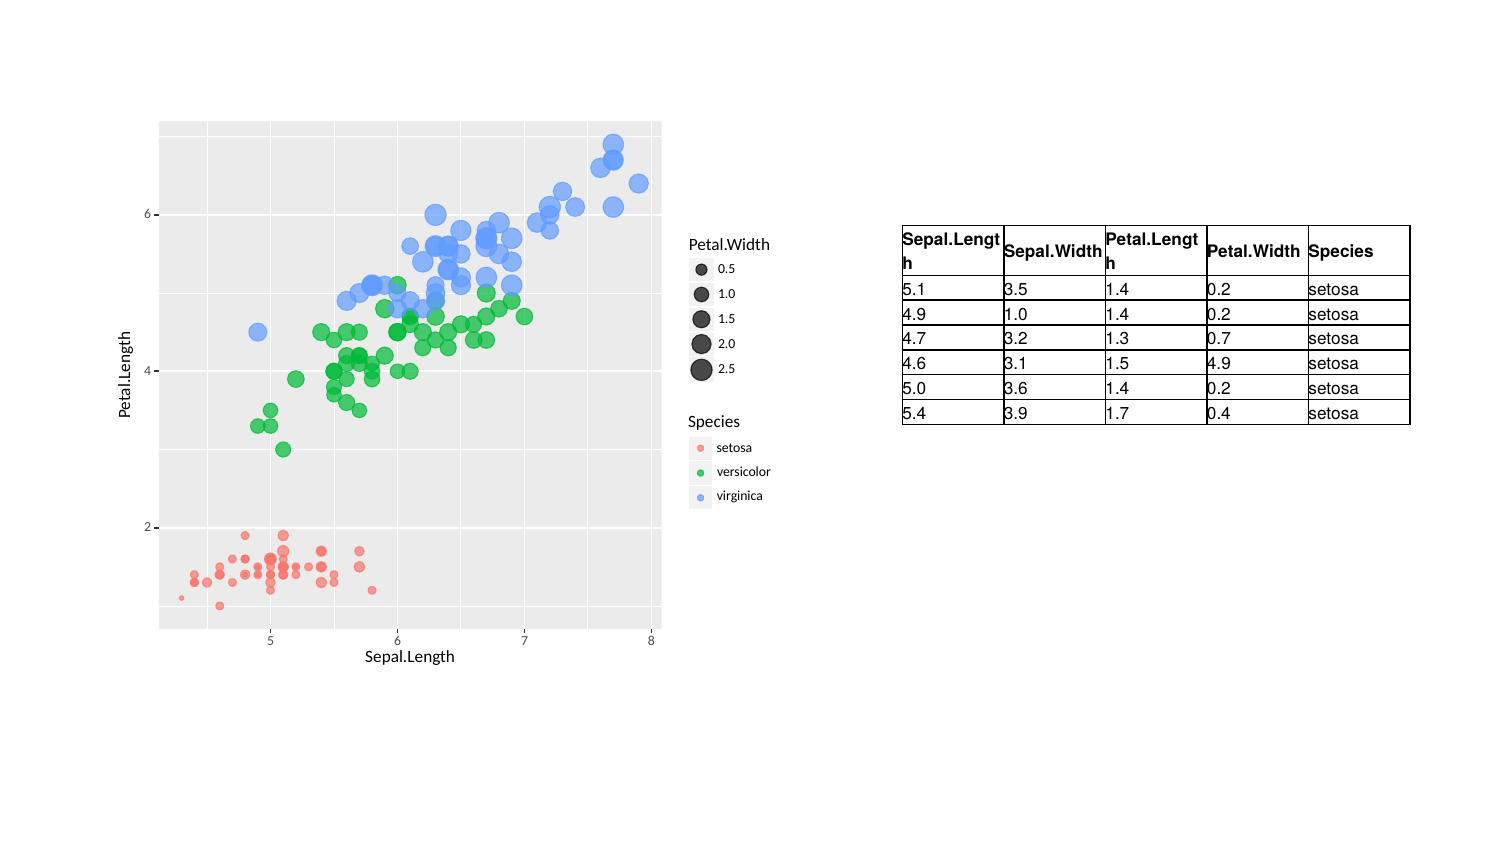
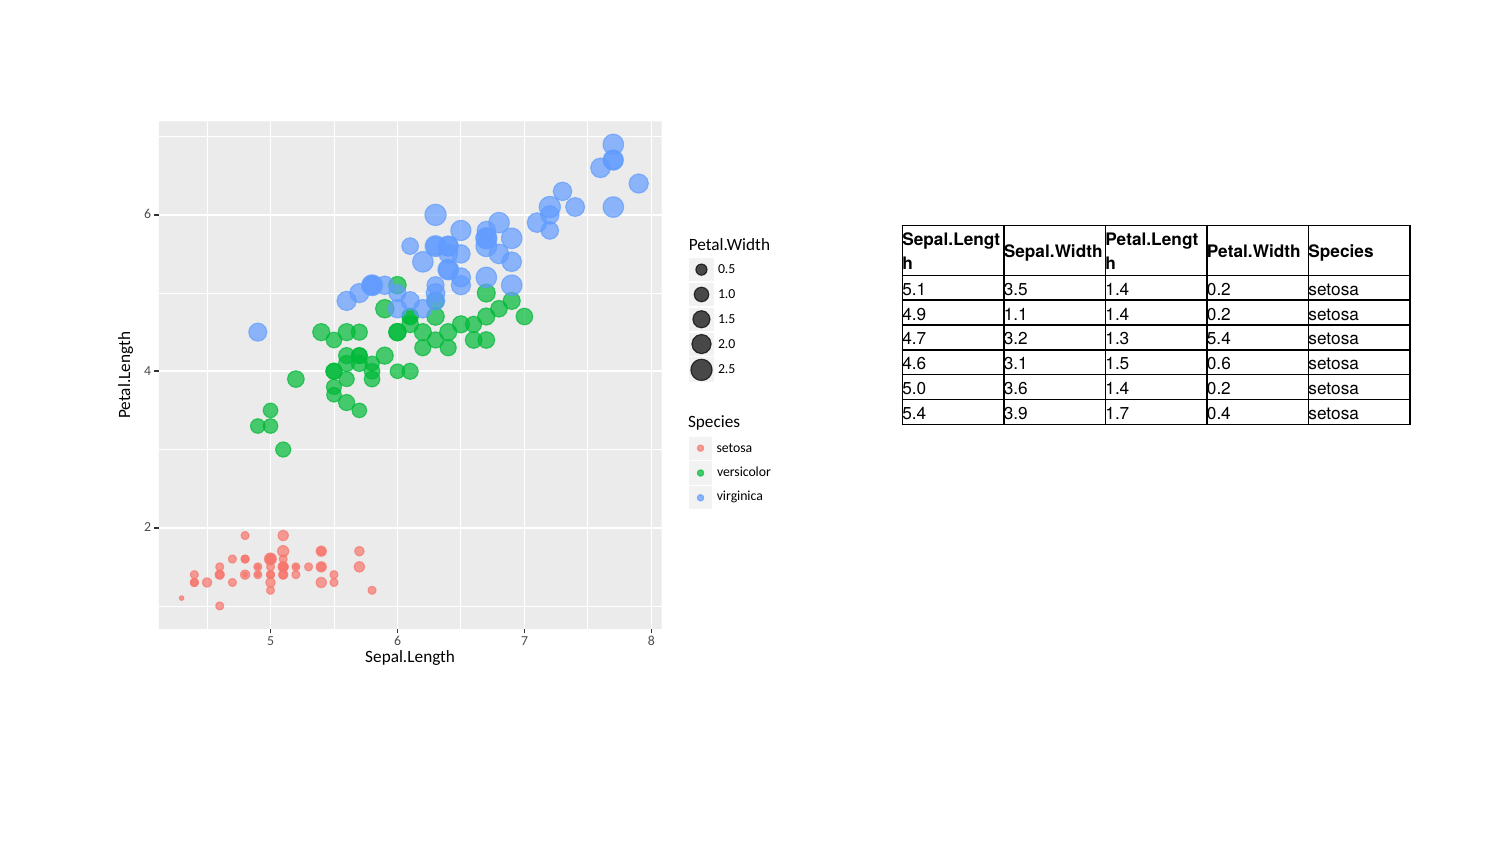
4.9 1.0: 1.0 -> 1.1 (1016, 314)
1.3 0.7: 0.7 -> 5.4 (1219, 339)
1.5 4.9: 4.9 -> 0.6 (1219, 364)
